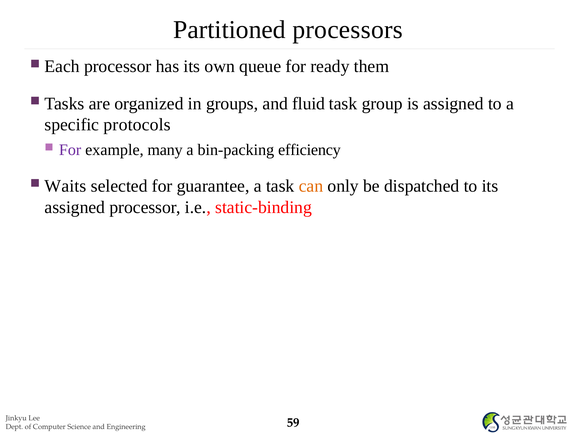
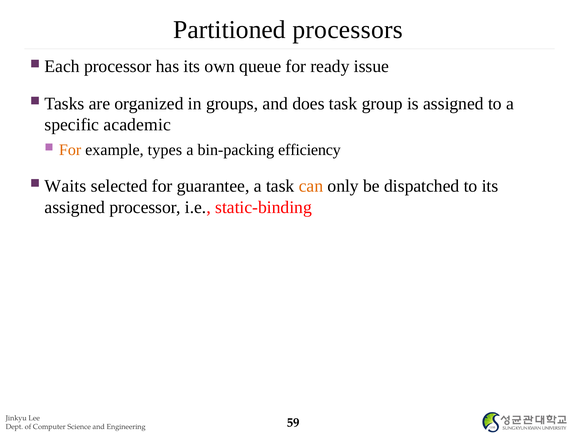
them: them -> issue (371, 66)
fluid: fluid -> does (308, 104)
protocols: protocols -> academic (137, 125)
For colour: purple -> orange (70, 150)
many: many -> types (165, 150)
